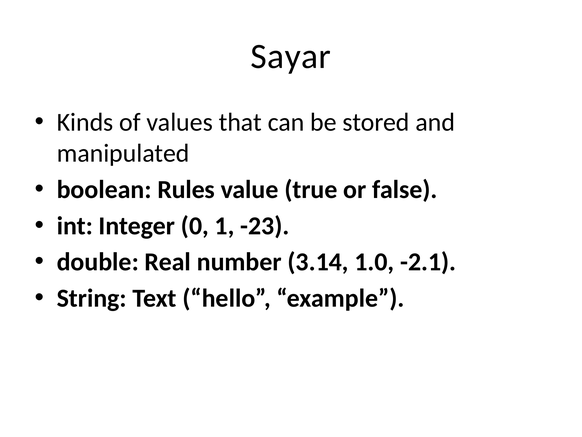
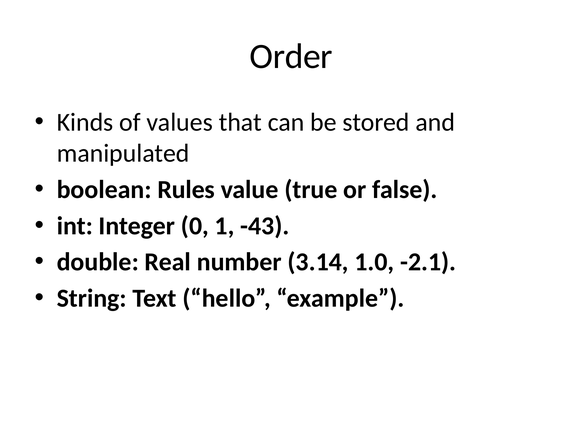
Sayar: Sayar -> Order (291, 56)
-23: -23 -> -43 (265, 226)
